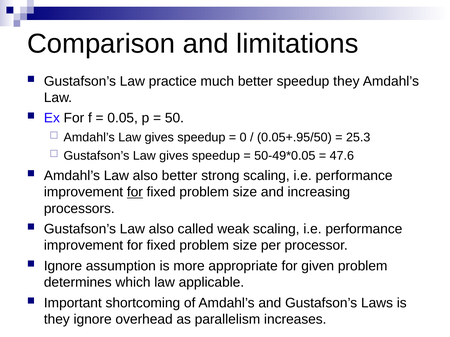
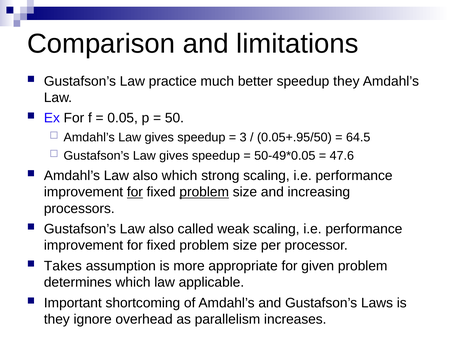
0: 0 -> 3 (243, 137)
25.3: 25.3 -> 64.5 (358, 137)
also better: better -> which (180, 176)
problem underline: none -> present (204, 192)
Ignore: Ignore -> Takes (63, 266)
